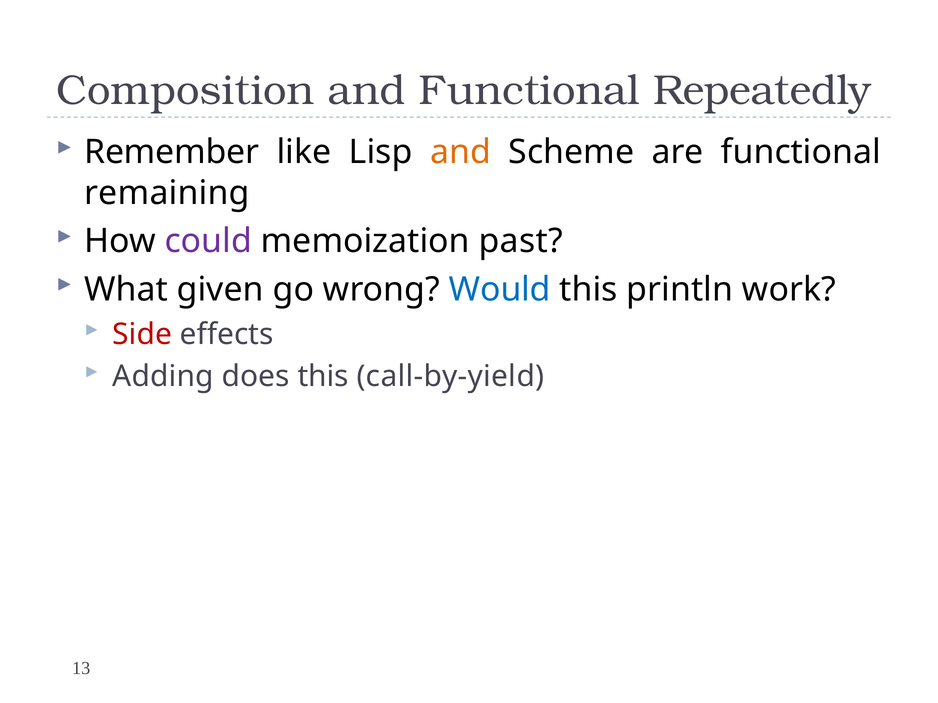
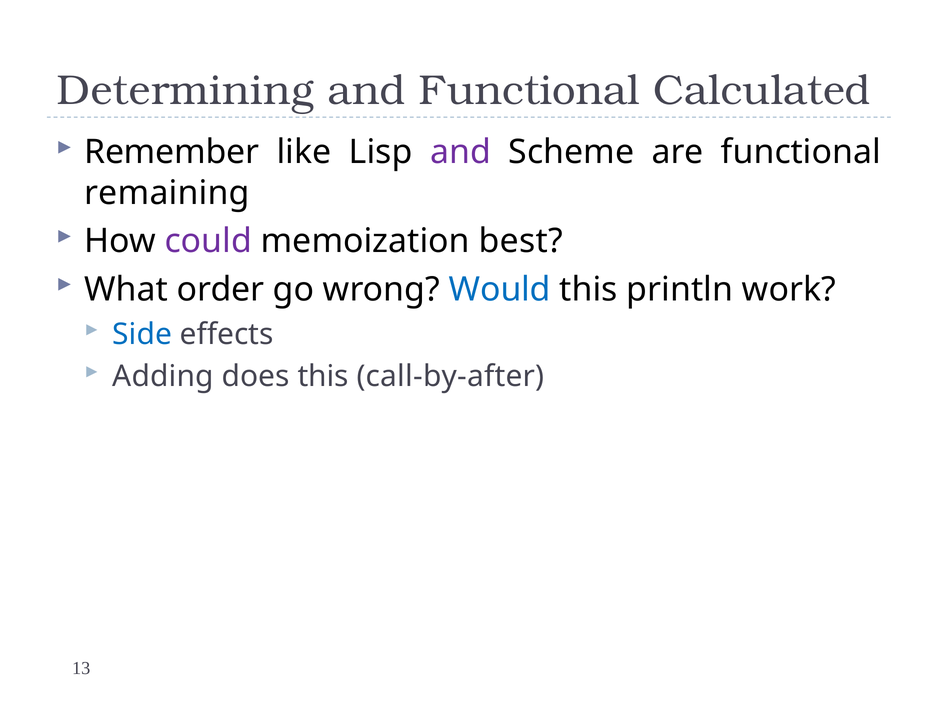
Composition: Composition -> Determining (185, 90)
Repeatedly: Repeatedly -> Calculated (762, 90)
and colour: orange -> purple (460, 152)
past: past -> best (521, 241)
given: given -> order (220, 290)
Side colour: red -> blue (142, 334)
call-by-yield: call-by-yield -> call-by-after (450, 377)
